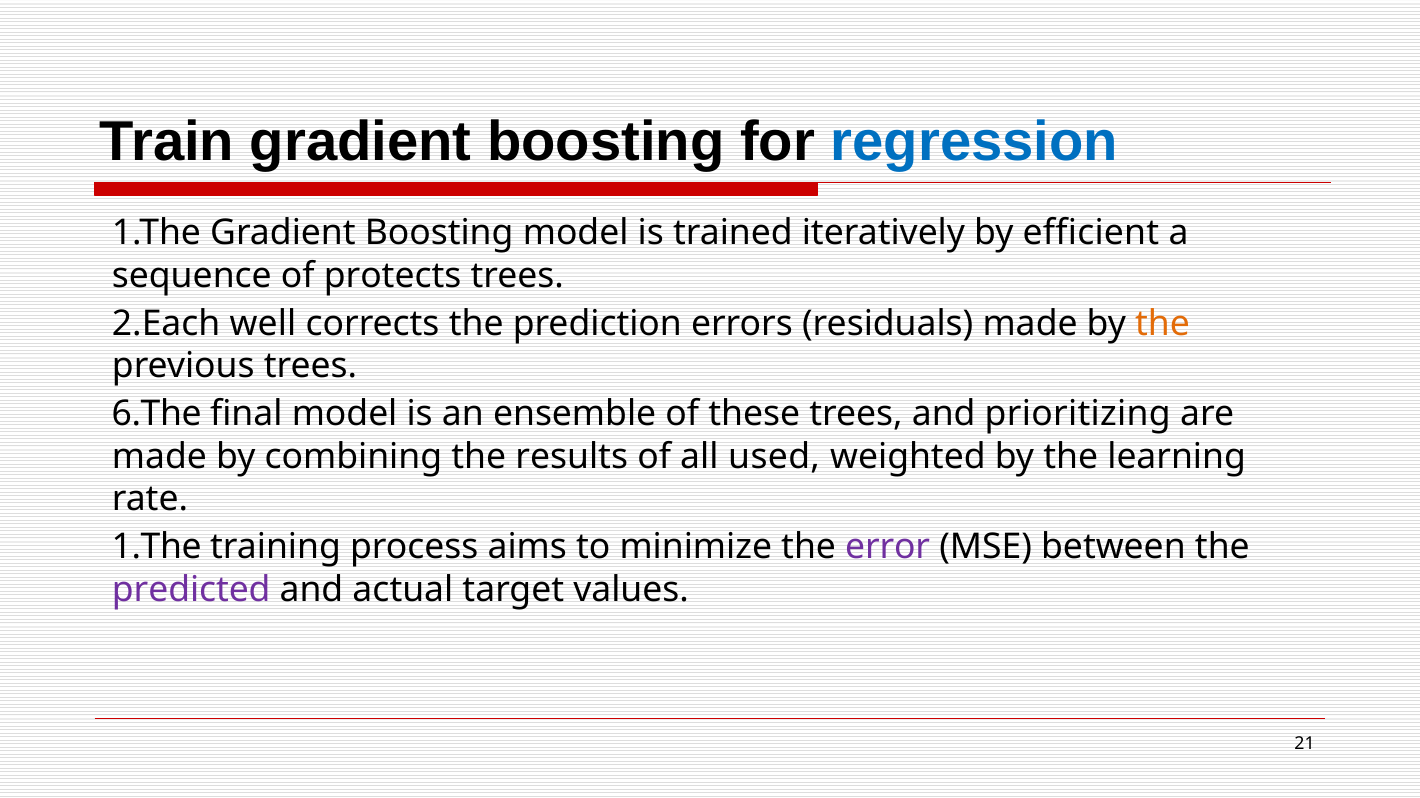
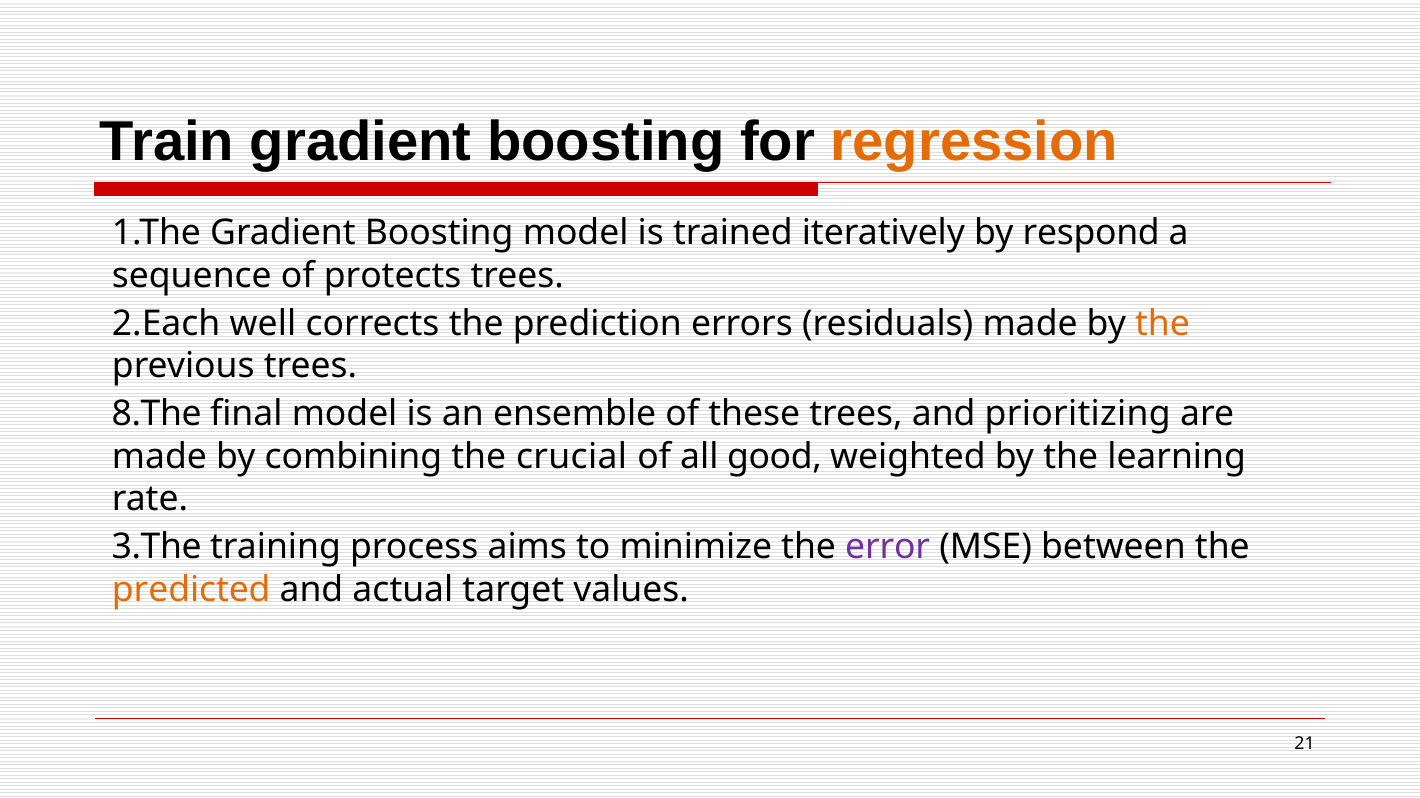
regression colour: blue -> orange (974, 142)
efficient: efficient -> respond (1091, 233)
6.The: 6.The -> 8.The (157, 414)
results: results -> crucial (572, 457)
used: used -> good (774, 457)
1.The: 1.The -> 3.The (157, 547)
predicted colour: purple -> orange (191, 590)
